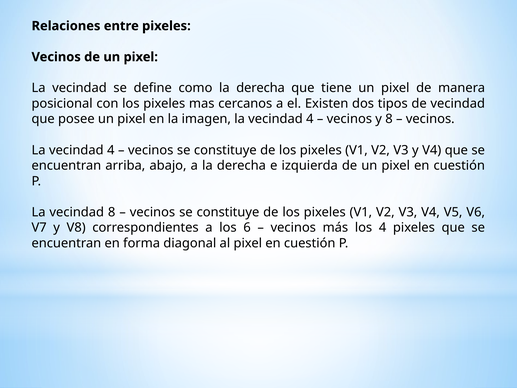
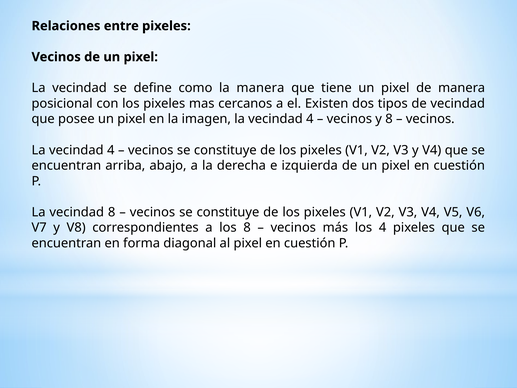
como la derecha: derecha -> manera (260, 88)
los 6: 6 -> 8 (247, 228)
